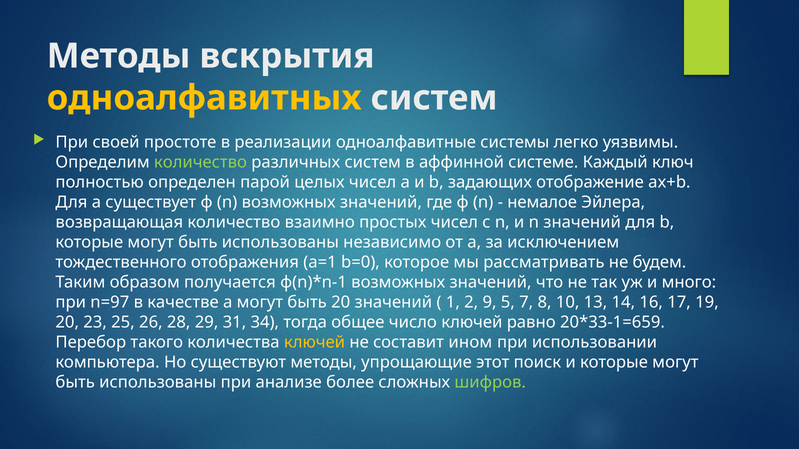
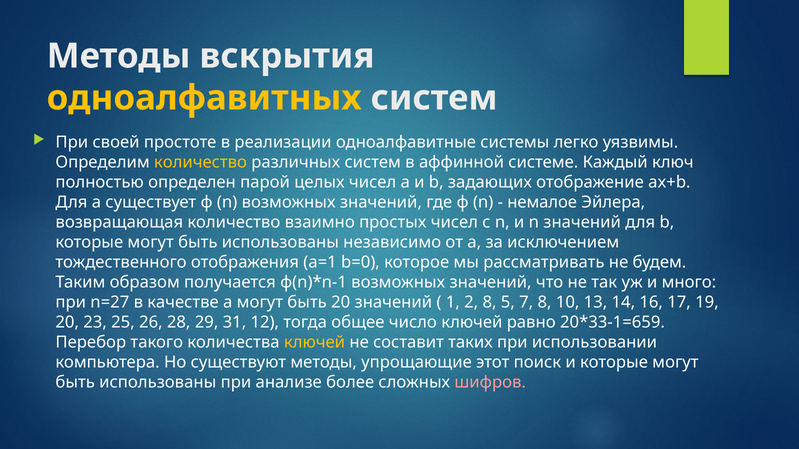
количество colour: light green -> yellow (200, 162)
n=97: n=97 -> n=27 (110, 302)
2 9: 9 -> 8 (490, 302)
34: 34 -> 12 (265, 322)
ином: ином -> таких (470, 342)
шифров colour: light green -> pink (490, 382)
